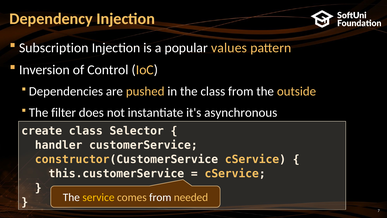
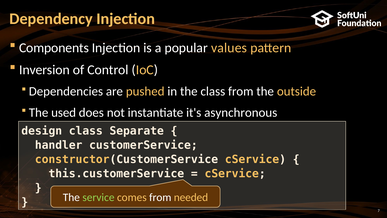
Subscription: Subscription -> Components (54, 48)
filter: filter -> used (64, 112)
create: create -> design (42, 131)
Selector: Selector -> Separate (137, 131)
service colour: yellow -> light green (98, 197)
